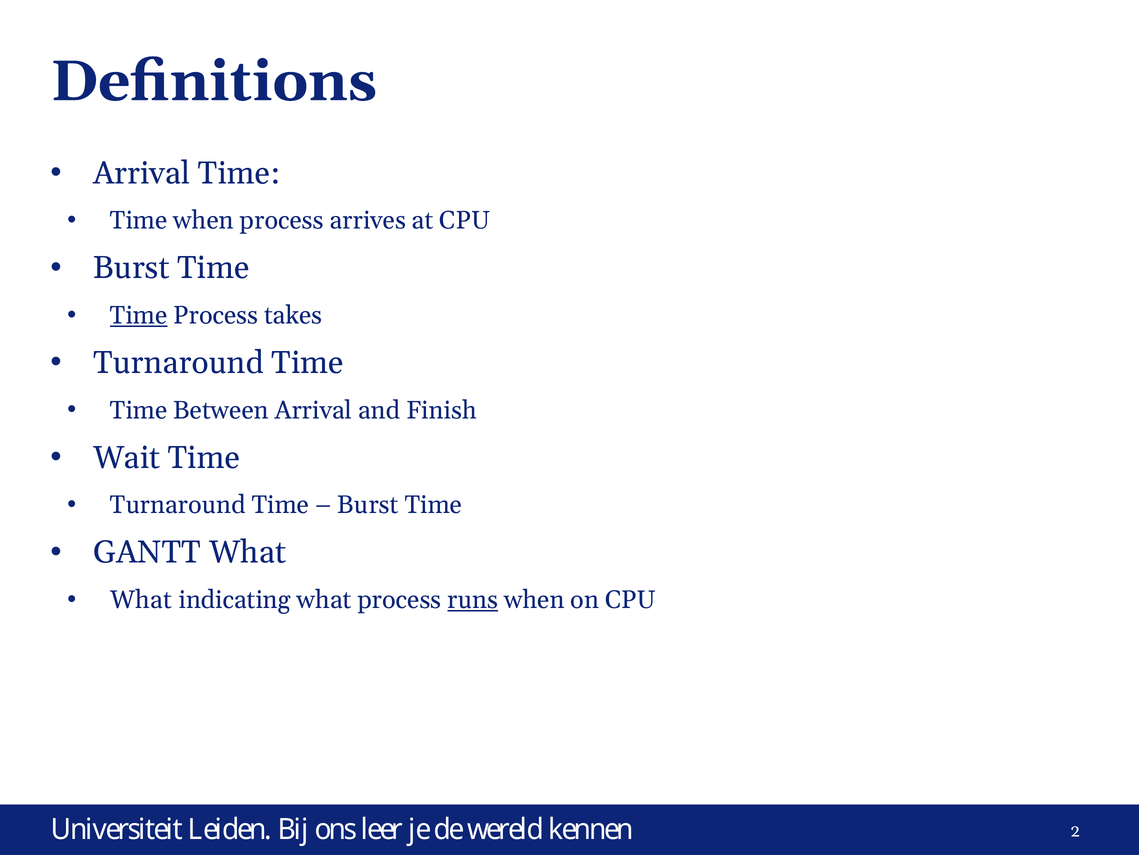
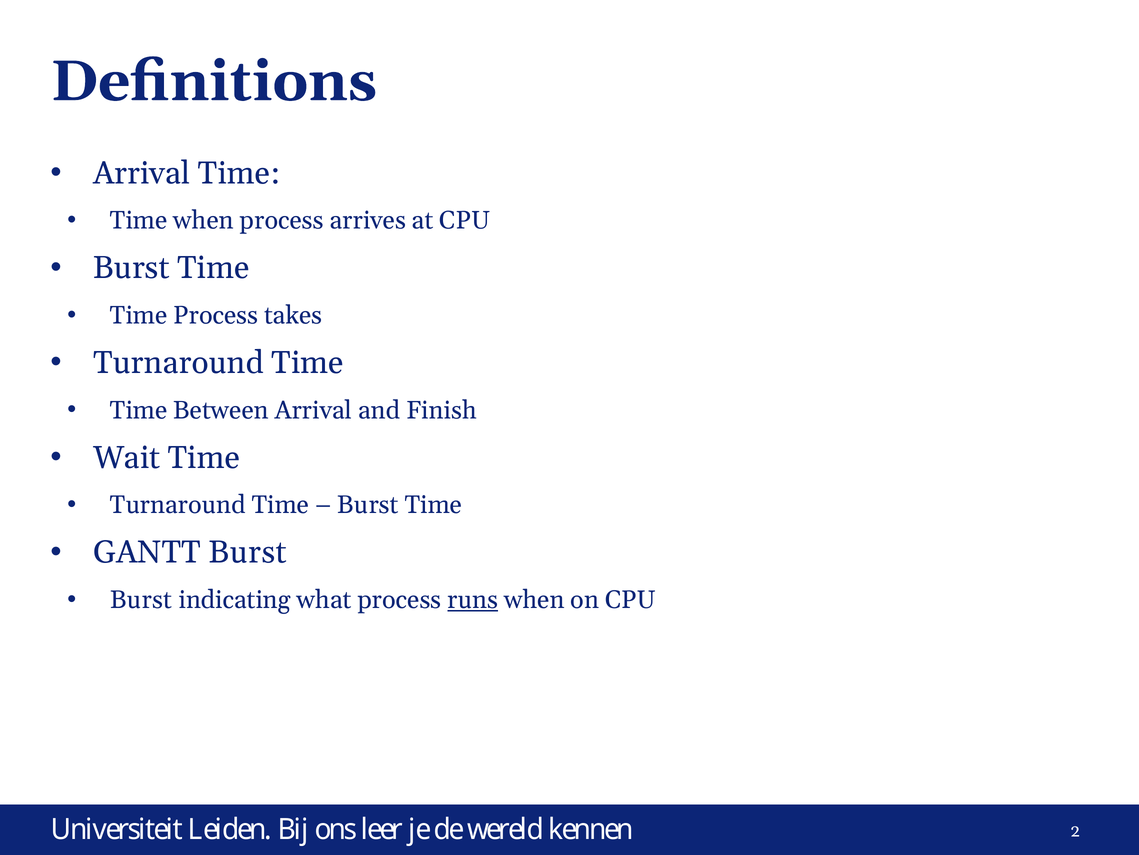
Time underline: present -> none (139, 315)
GANTT What: What -> Burst (248, 552)
What: What -> Burst (141, 599)
